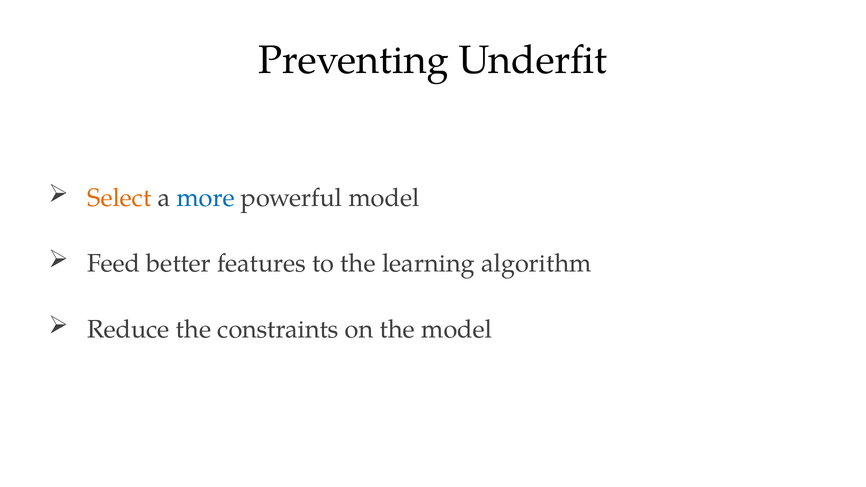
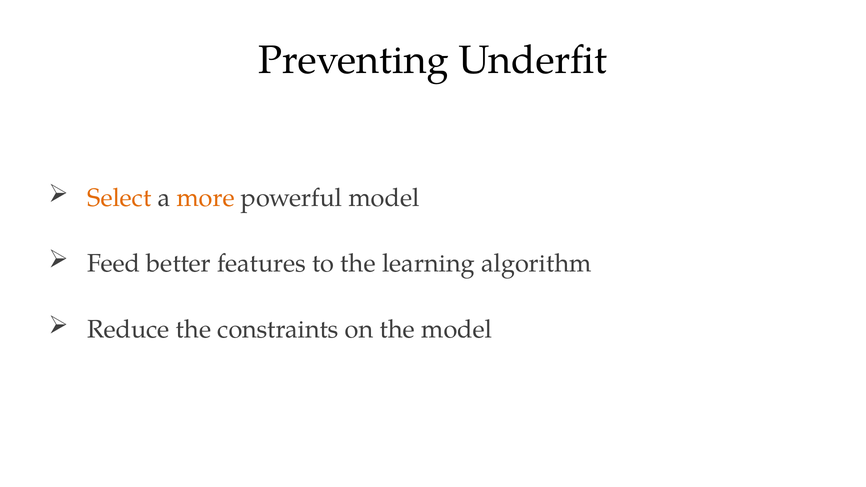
more colour: blue -> orange (206, 198)
